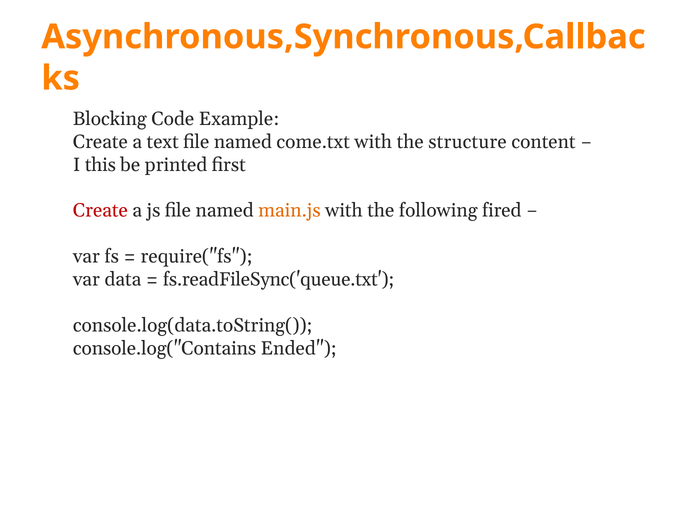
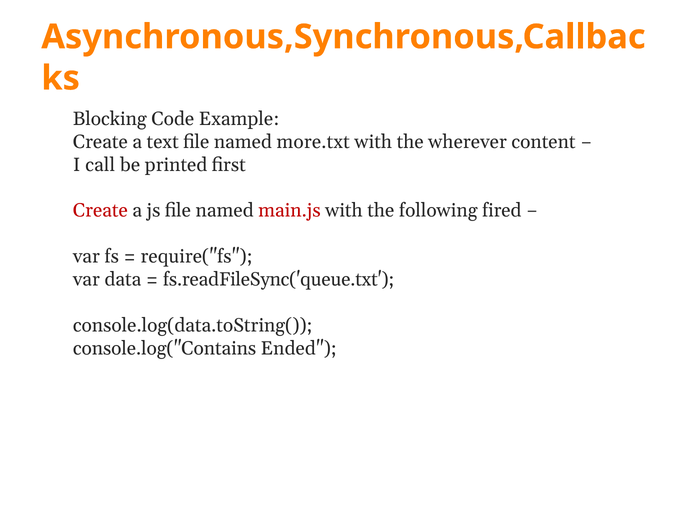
come.txt: come.txt -> more.txt (313, 142)
structure: structure -> wherever (468, 142)
this: this -> call (100, 165)
main.js colour: orange -> red (289, 211)
